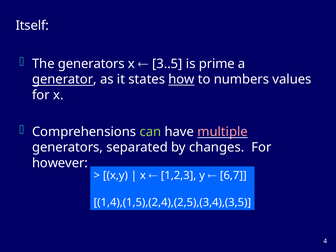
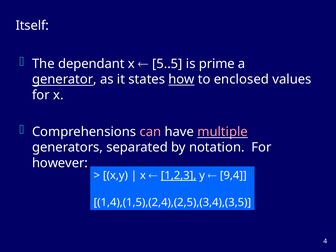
The generators: generators -> dependant (91, 64)
3..5: 3..5 -> 5..5 (167, 64)
numbers: numbers -> enclosed (241, 79)
can colour: light green -> pink (150, 132)
changes: changes -> notation (217, 147)
1,2,3 underline: none -> present (179, 176)
6,7: 6,7 -> 9,4 (233, 176)
